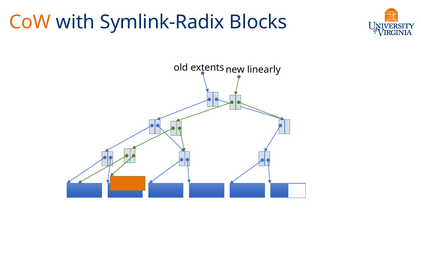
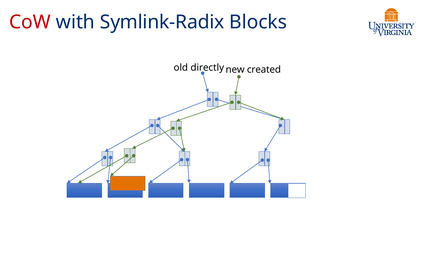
CoW colour: orange -> red (30, 22)
extents: extents -> directly (207, 68)
linearly: linearly -> created (264, 70)
